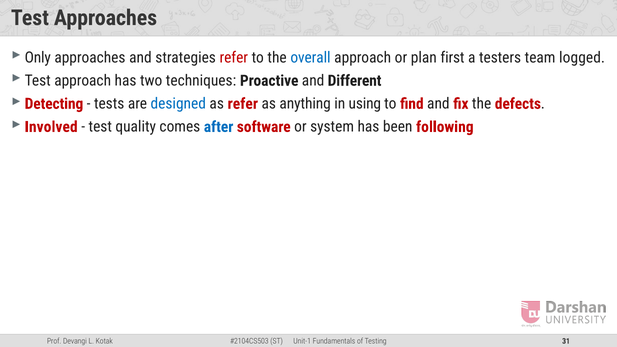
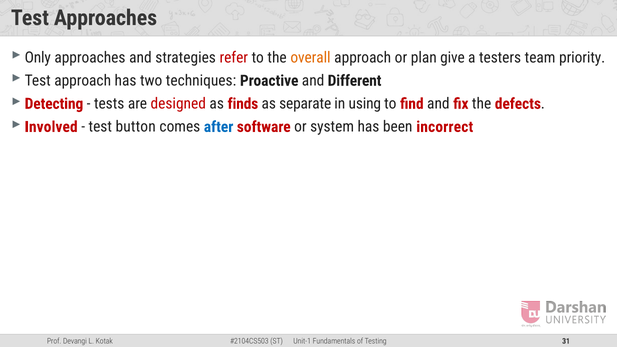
overall colour: blue -> orange (311, 58)
first: first -> give (452, 58)
logged: logged -> priority (582, 58)
designed colour: blue -> red (178, 104)
as refer: refer -> finds (243, 104)
anything: anything -> separate (305, 104)
quality: quality -> button (136, 127)
following: following -> incorrect (445, 127)
